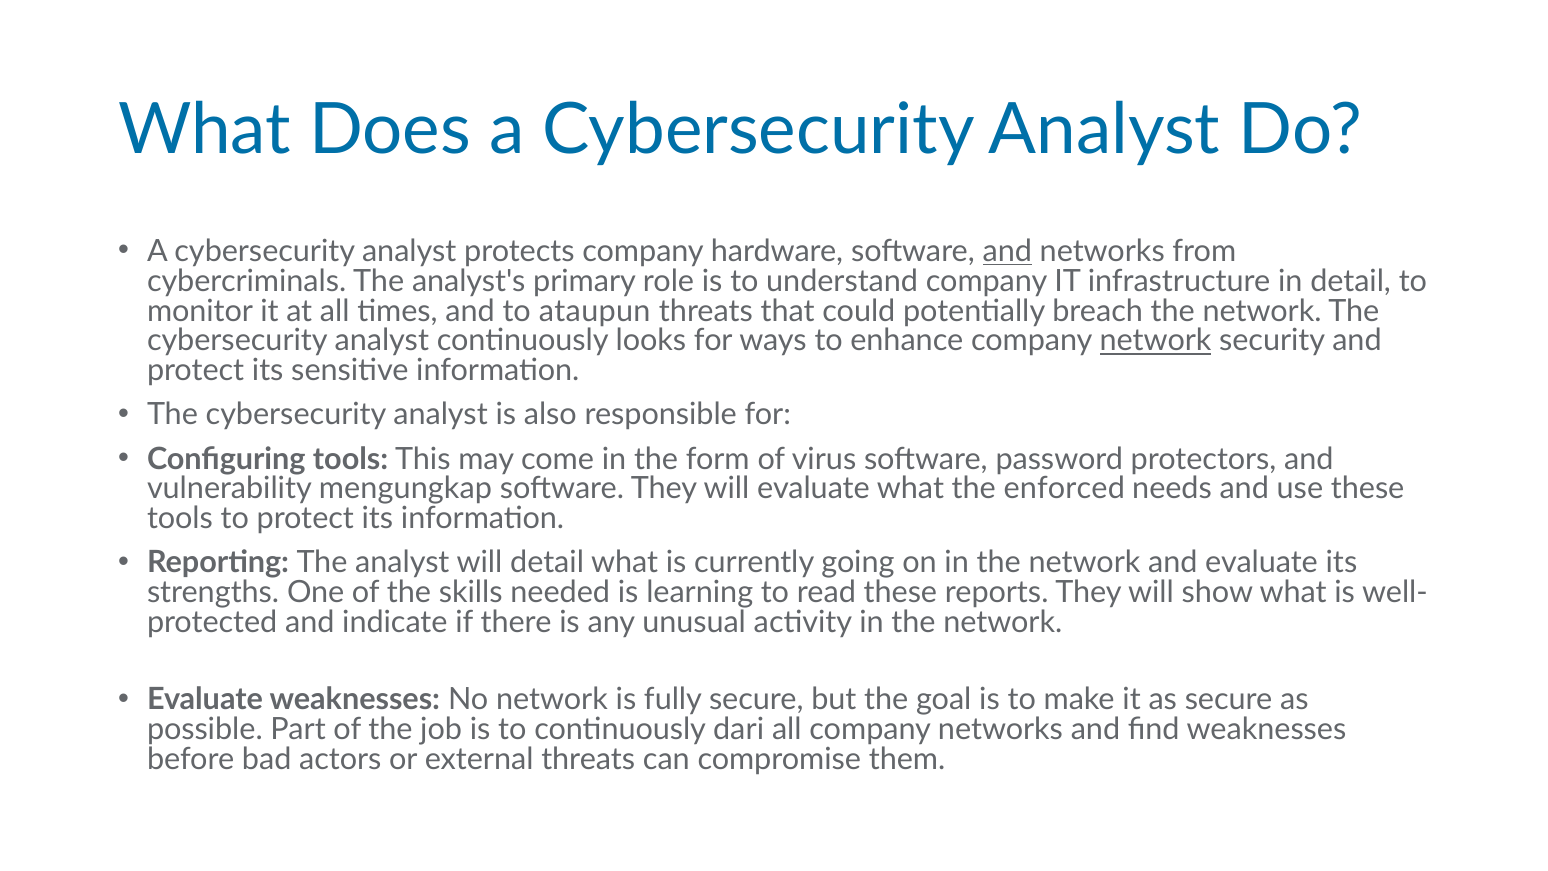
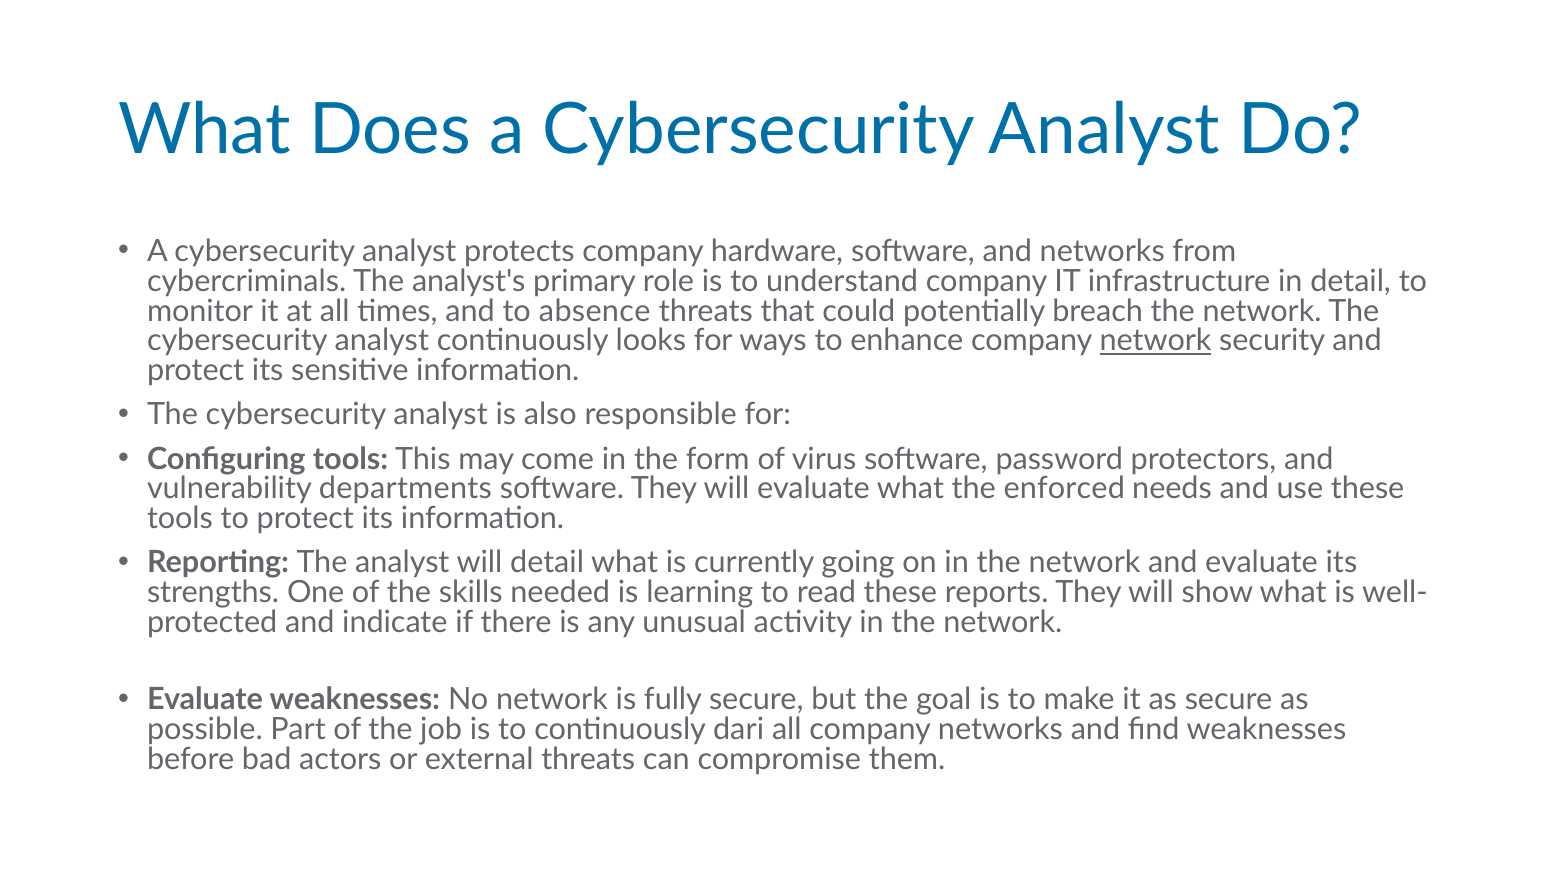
and underline: present -> none (1007, 251)
ataupun: ataupun -> absence (595, 311)
mengungkap: mengungkap -> departments (405, 489)
